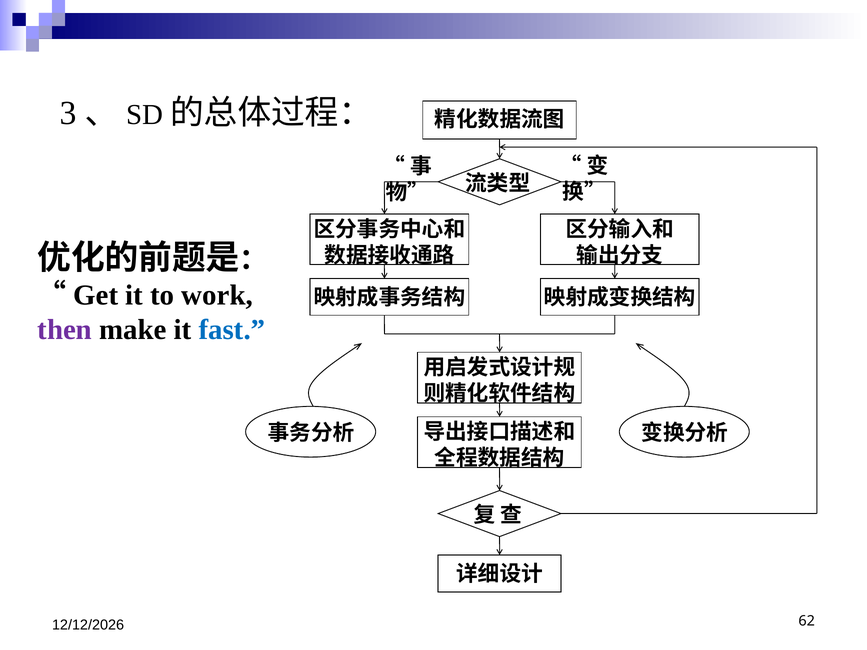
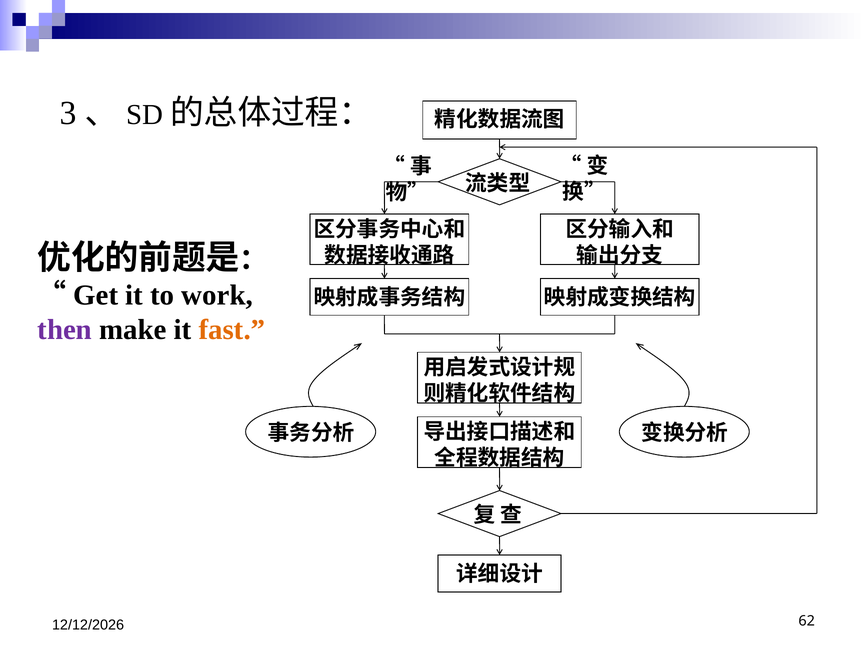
fast colour: blue -> orange (232, 330)
